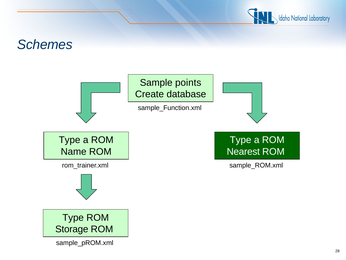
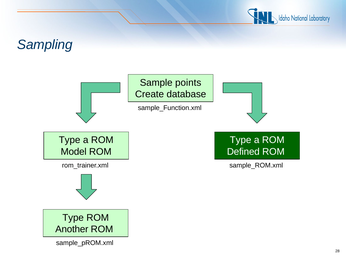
Schemes: Schemes -> Sampling (45, 45)
Name: Name -> Model (74, 151)
Nearest: Nearest -> Defined (243, 151)
Storage: Storage -> Another (72, 229)
